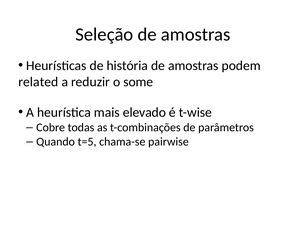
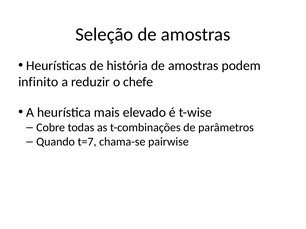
related: related -> infinito (38, 82)
some: some -> chefe (138, 82)
t=5: t=5 -> t=7 (87, 142)
